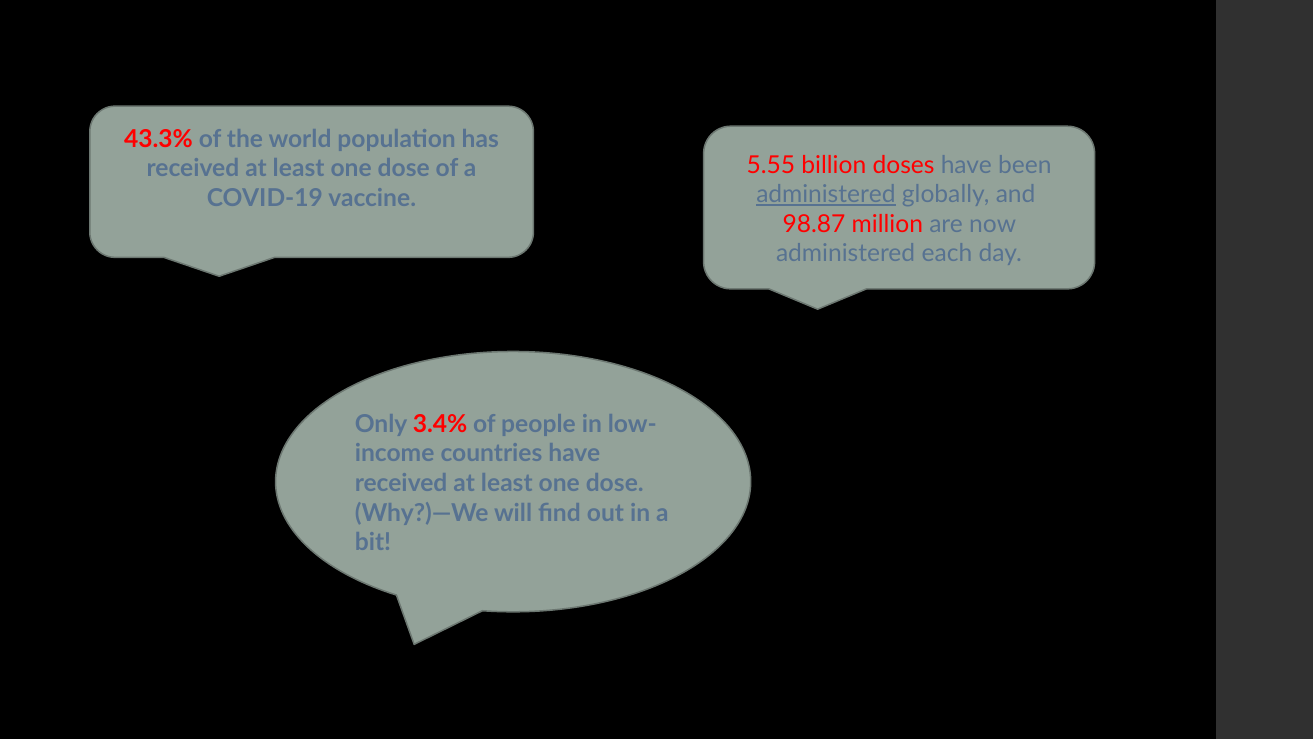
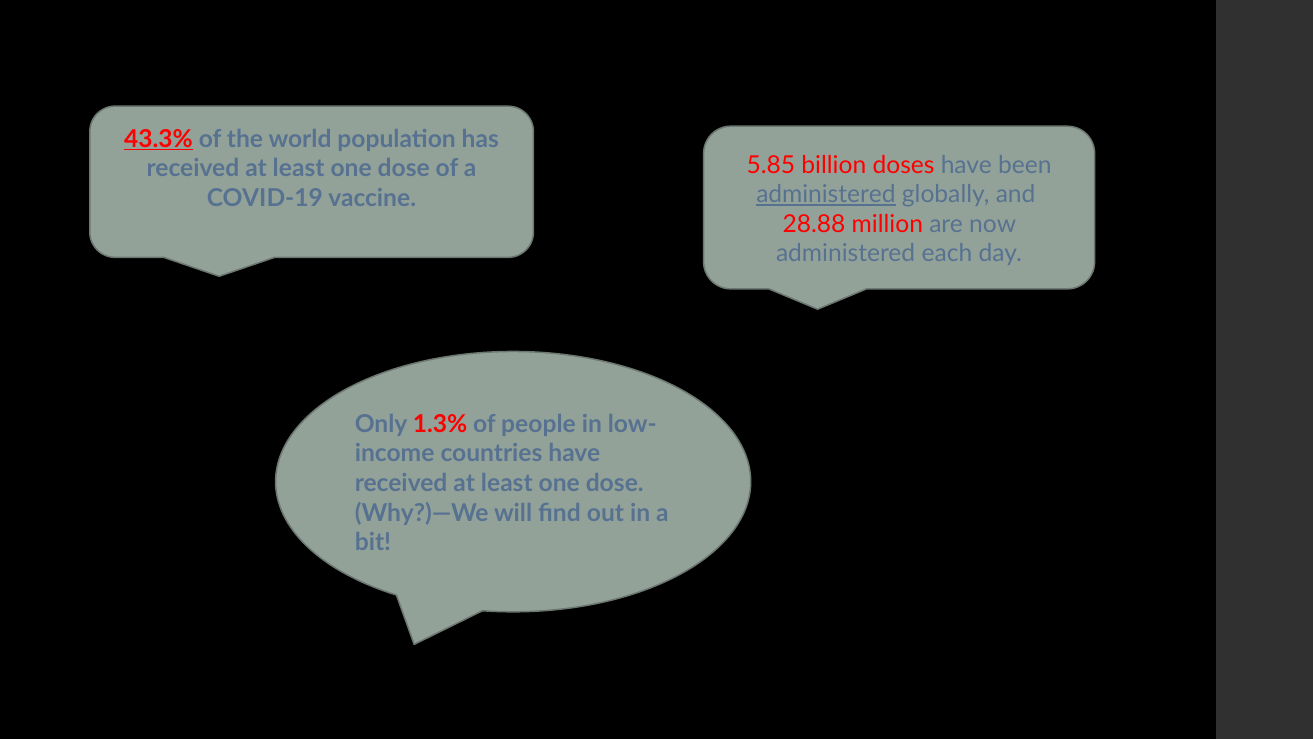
43.3% underline: none -> present (159, 139)
5.55: 5.55 -> 5.85 (771, 165)
98.87: 98.87 -> 28.88 (814, 224)
3.4%: 3.4% -> 1.3% (440, 424)
